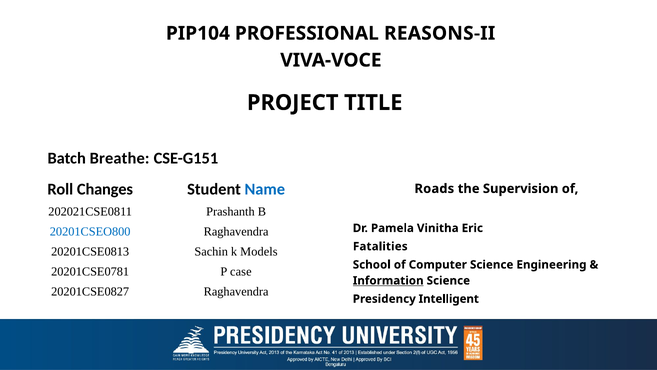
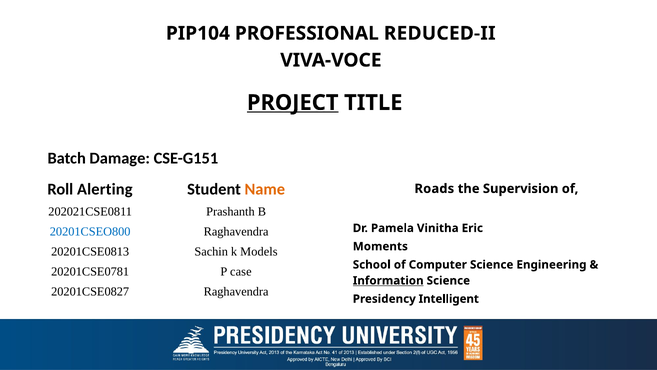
REASONS-II: REASONS-II -> REDUCED-II (440, 33)
PROJECT underline: none -> present (293, 103)
Breathe: Breathe -> Damage (120, 158)
Changes: Changes -> Alerting (105, 189)
Name colour: blue -> orange (265, 189)
Fatalities: Fatalities -> Moments (380, 246)
